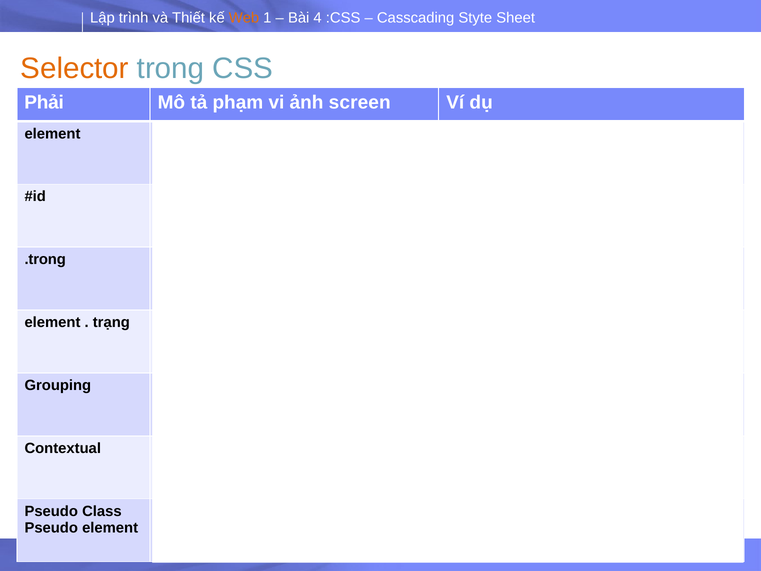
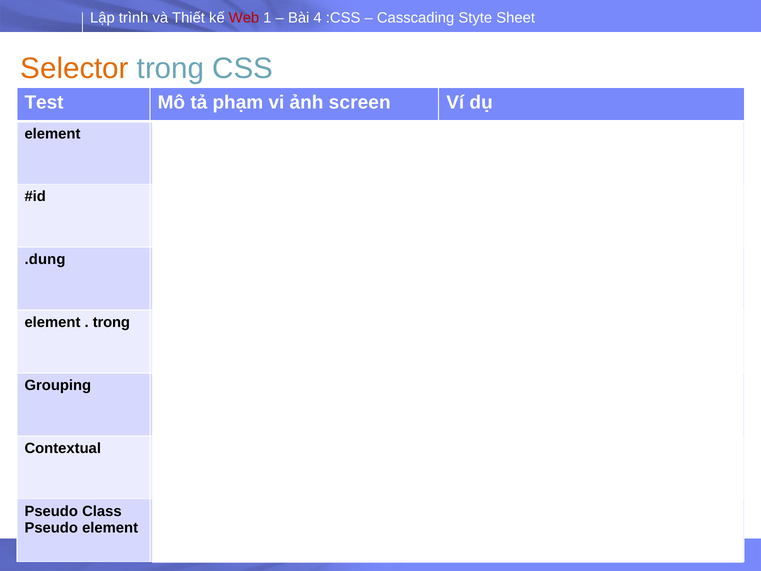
Web colour: orange -> red (244, 18)
Phải: Phải -> Test (44, 102)
.trong: .trong -> .dung (45, 259)
trạng: trạng -> trong (111, 322)
